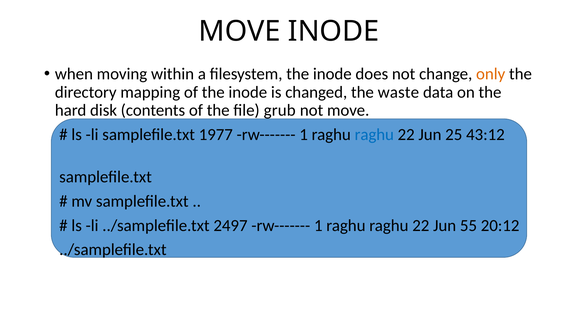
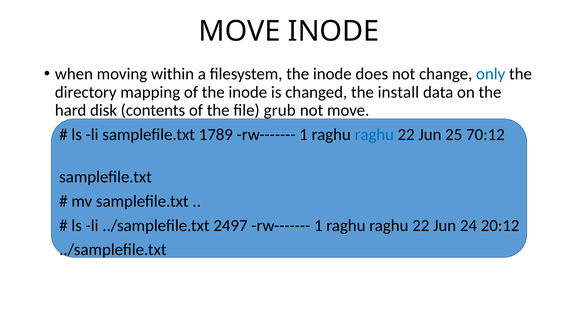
only colour: orange -> blue (491, 74)
waste: waste -> install (398, 92)
1977: 1977 -> 1789 (216, 135)
43:12: 43:12 -> 70:12 (485, 135)
55: 55 -> 24 (468, 226)
